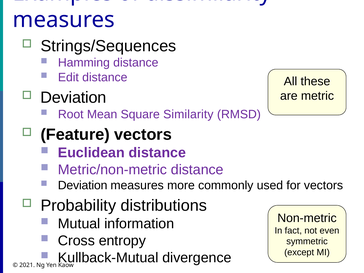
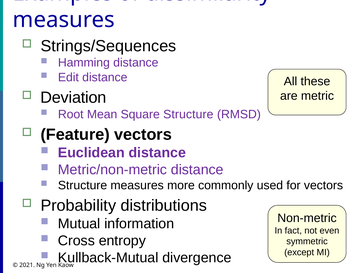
Square Similarity: Similarity -> Structure (188, 114)
Deviation: Deviation -> Structure (83, 185)
